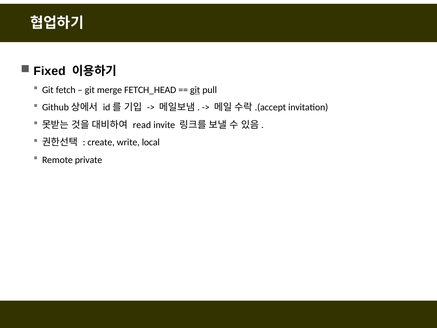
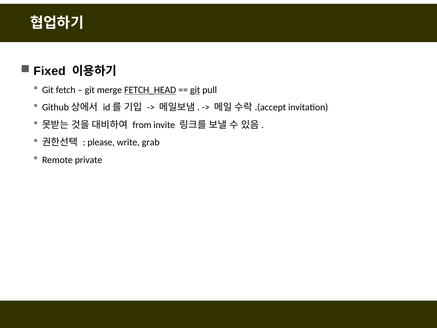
FETCH_HEAD underline: none -> present (150, 90)
read: read -> from (142, 125)
create: create -> please (101, 142)
local: local -> grab (151, 142)
